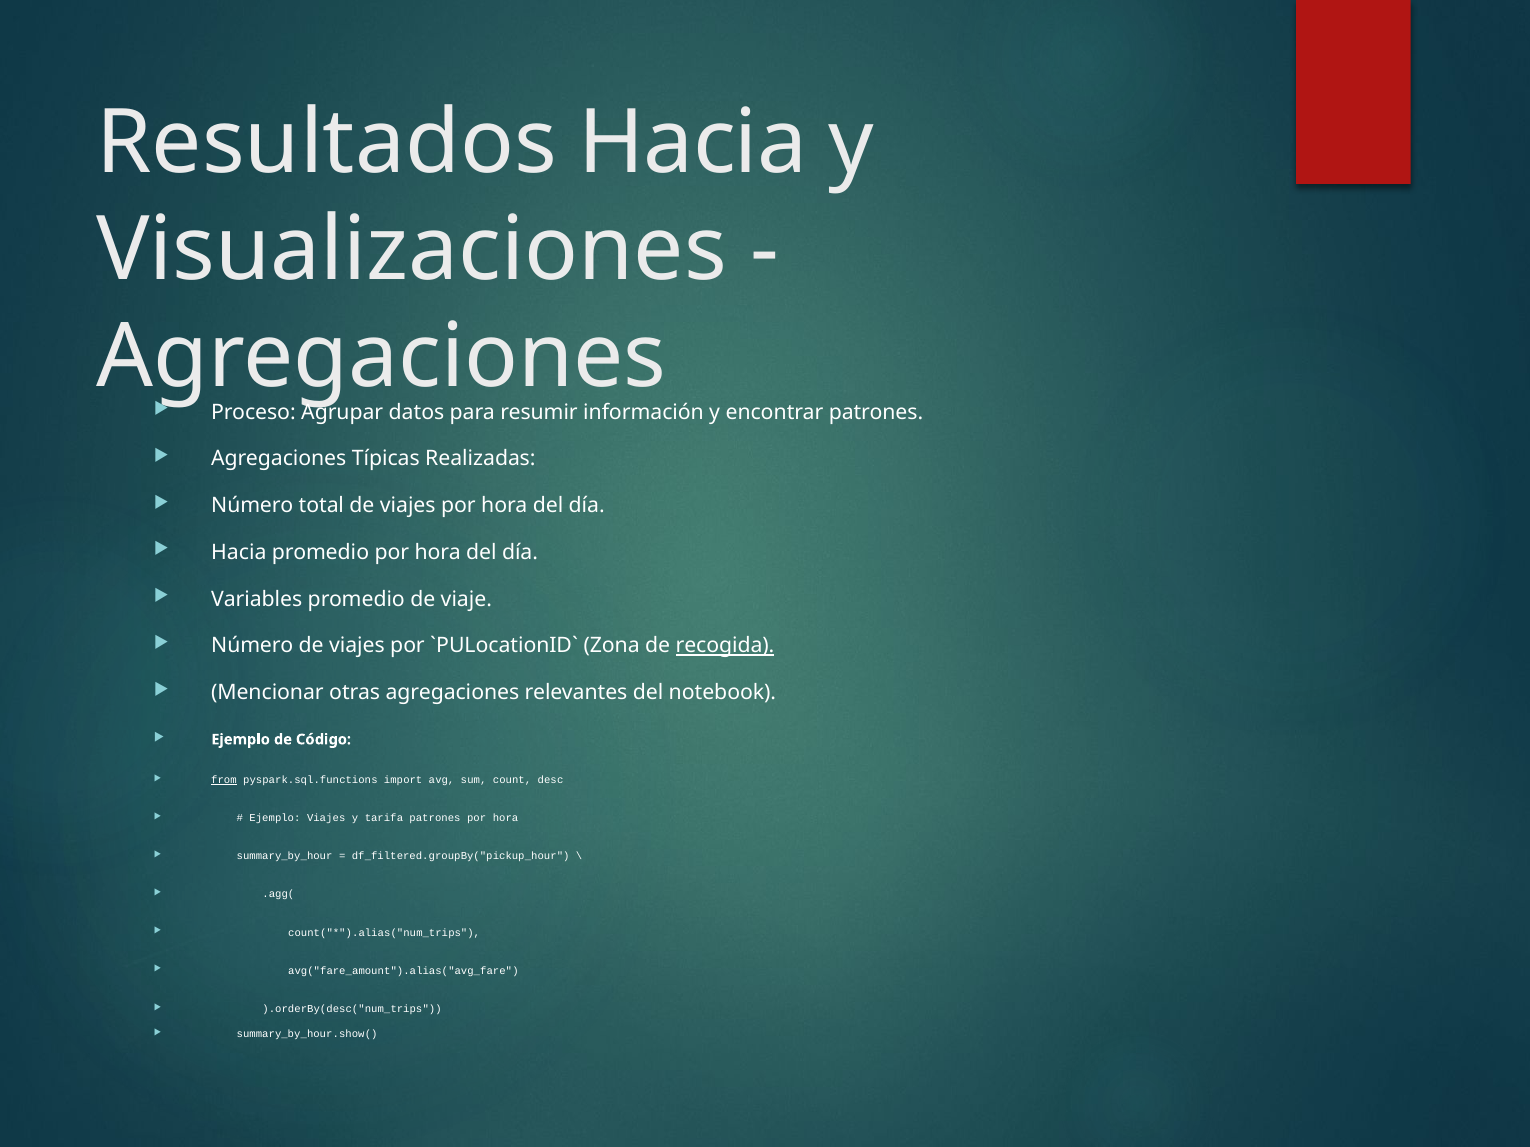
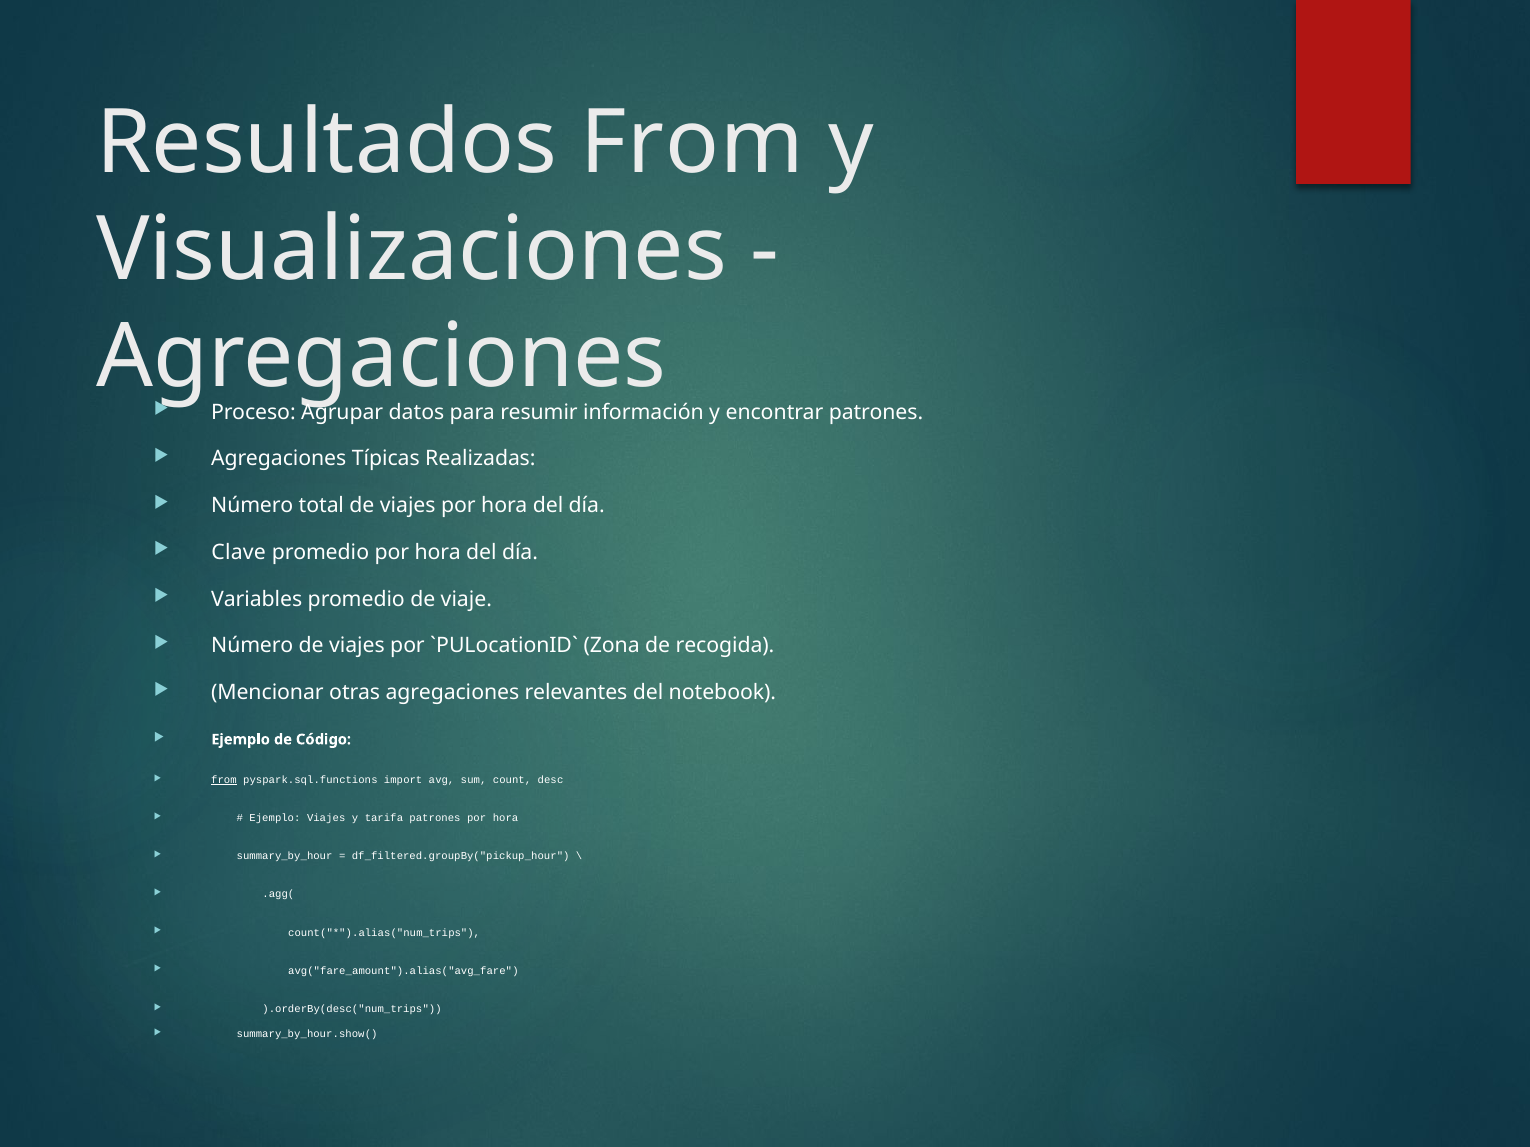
Resultados Hacia: Hacia -> From (692, 143)
Hacia: Hacia -> Clave (239, 553)
recogida underline: present -> none (725, 646)
